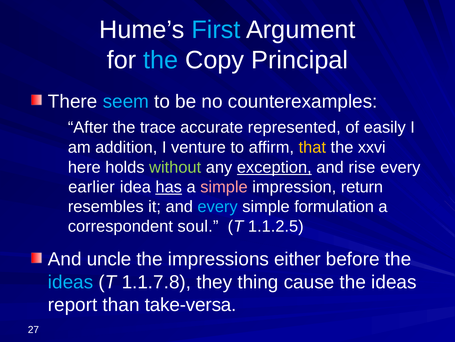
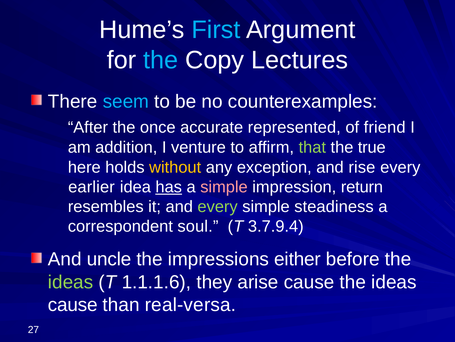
Principal: Principal -> Lectures (300, 60)
trace: trace -> once (158, 127)
easily: easily -> friend (385, 127)
that colour: yellow -> light green (312, 147)
xxvi: xxvi -> true (372, 147)
without colour: light green -> yellow (175, 167)
exception underline: present -> none (274, 167)
every colour: light blue -> light green (218, 206)
formulation: formulation -> steadiness (334, 206)
1.1.2.5: 1.1.2.5 -> 3.7.9.4 (276, 226)
ideas colour: light blue -> light green (71, 282)
1.1.7.8: 1.1.7.8 -> 1.1.1.6 (156, 282)
thing: thing -> arise (258, 282)
report: report -> cause (73, 304)
take-versa: take-versa -> real-versa (190, 304)
